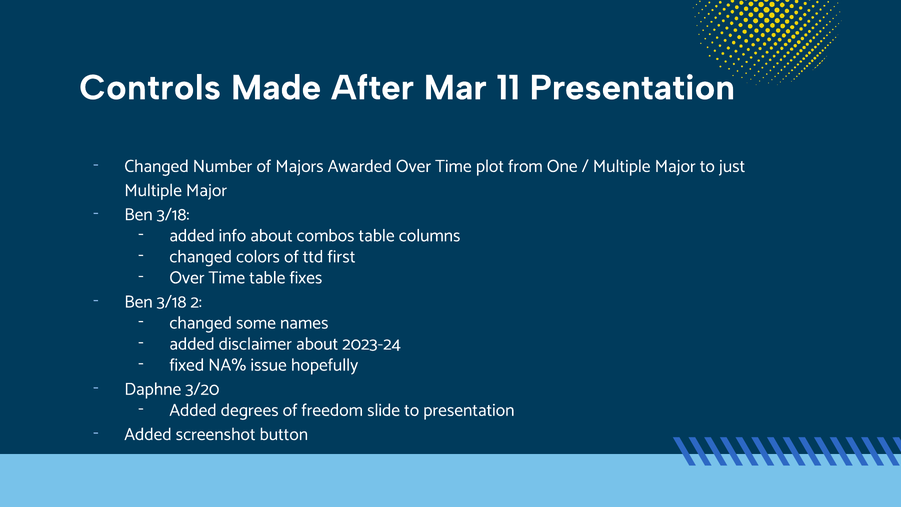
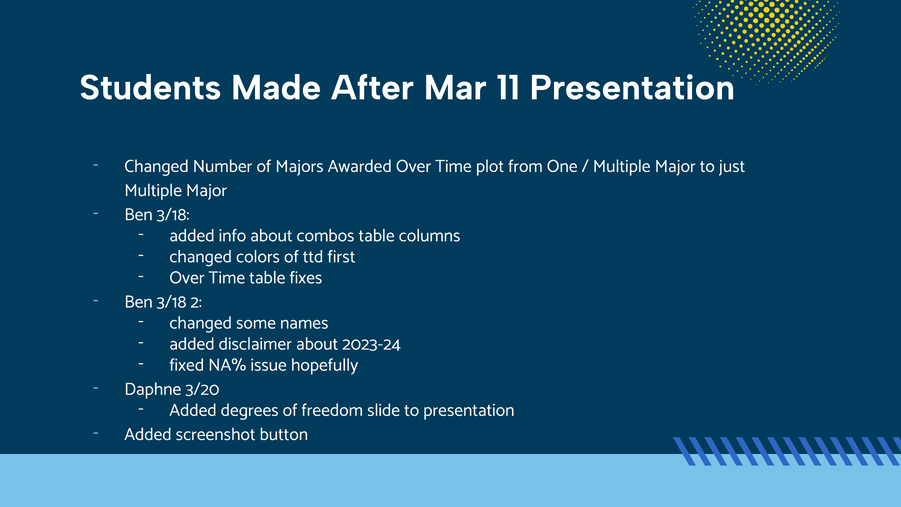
Controls: Controls -> Students (150, 88)
